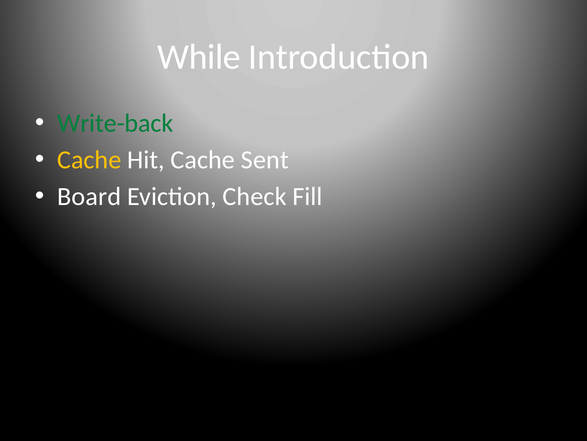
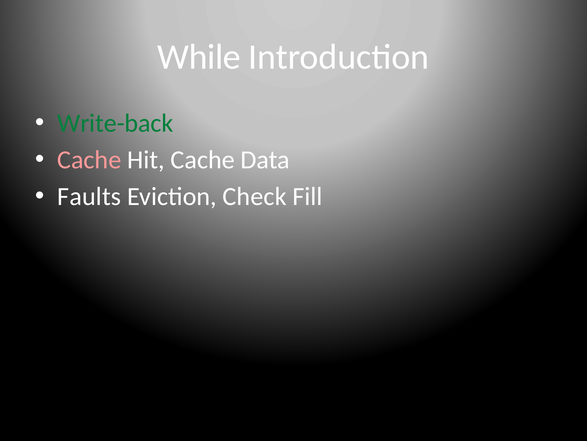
Cache colour: yellow -> pink (89, 160)
Sent: Sent -> Data (265, 160)
Board: Board -> Faults (89, 196)
